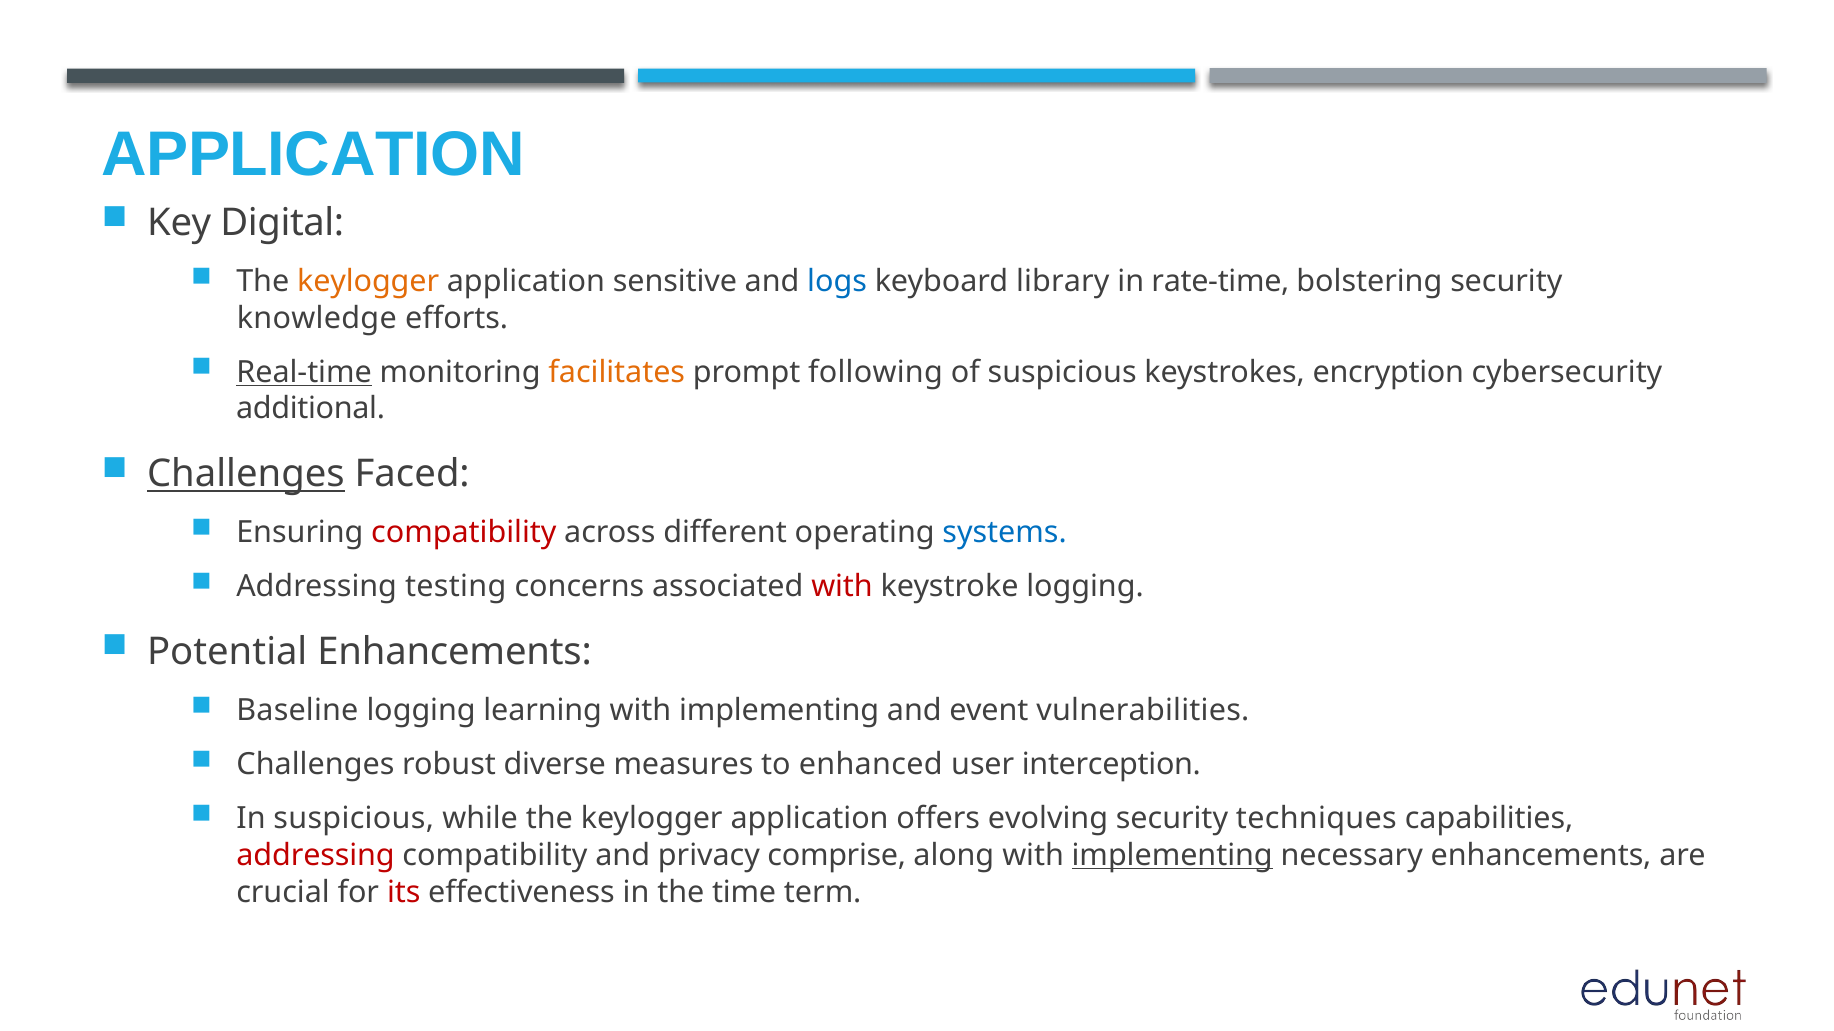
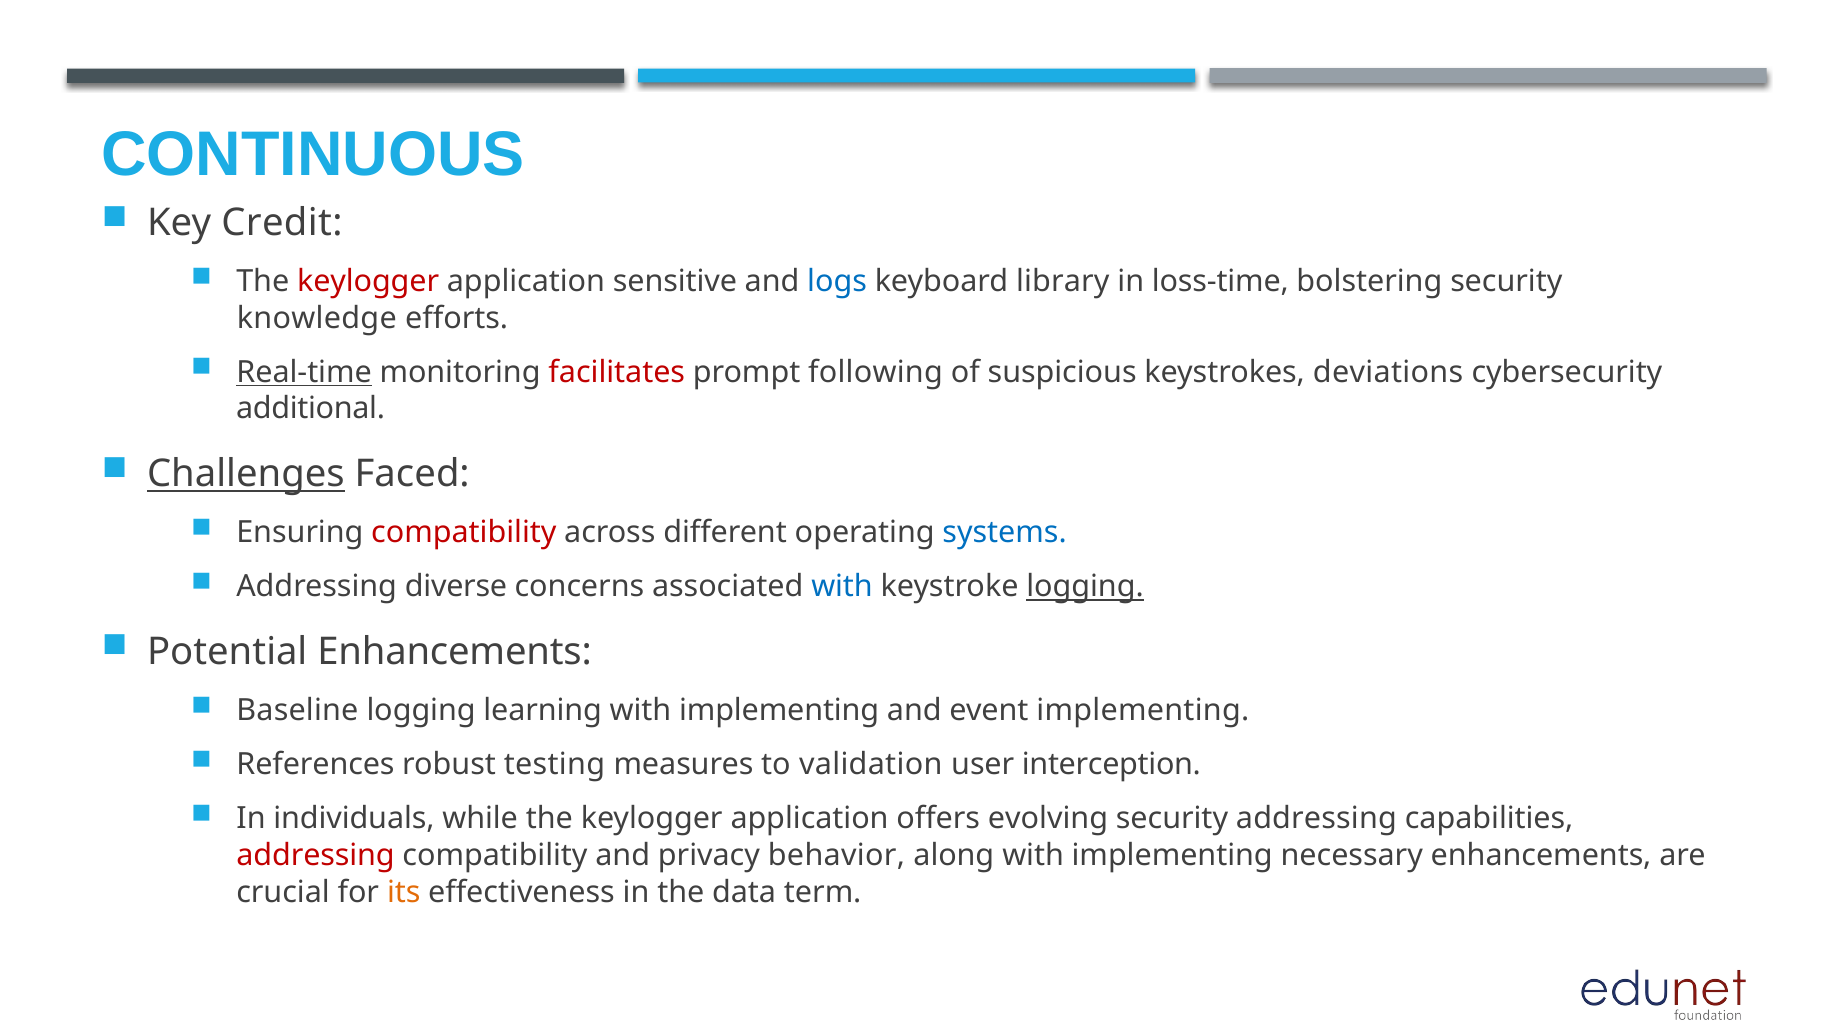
APPLICATION: APPLICATION -> CONTINUOUS (313, 155)
Digital: Digital -> Credit (282, 223)
keylogger colour: orange -> red (368, 282)
rate-time: rate-time -> loss-time (1220, 282)
facilitates colour: orange -> red (617, 373)
encryption: encryption -> deviations (1388, 373)
testing: testing -> diverse (456, 587)
with colour: red -> blue (842, 587)
logging underline: none -> present (1085, 587)
event vulnerabilities: vulnerabilities -> implementing (1143, 711)
Challenges: Challenges -> References (316, 765)
diverse: diverse -> testing (554, 765)
enhanced: enhanced -> validation (871, 765)
In suspicious: suspicious -> individuals (354, 819)
security techniques: techniques -> addressing (1316, 819)
comprise: comprise -> behavior (836, 856)
implementing underline: present -> none (1172, 856)
its colour: red -> orange (404, 893)
time: time -> data (744, 893)
